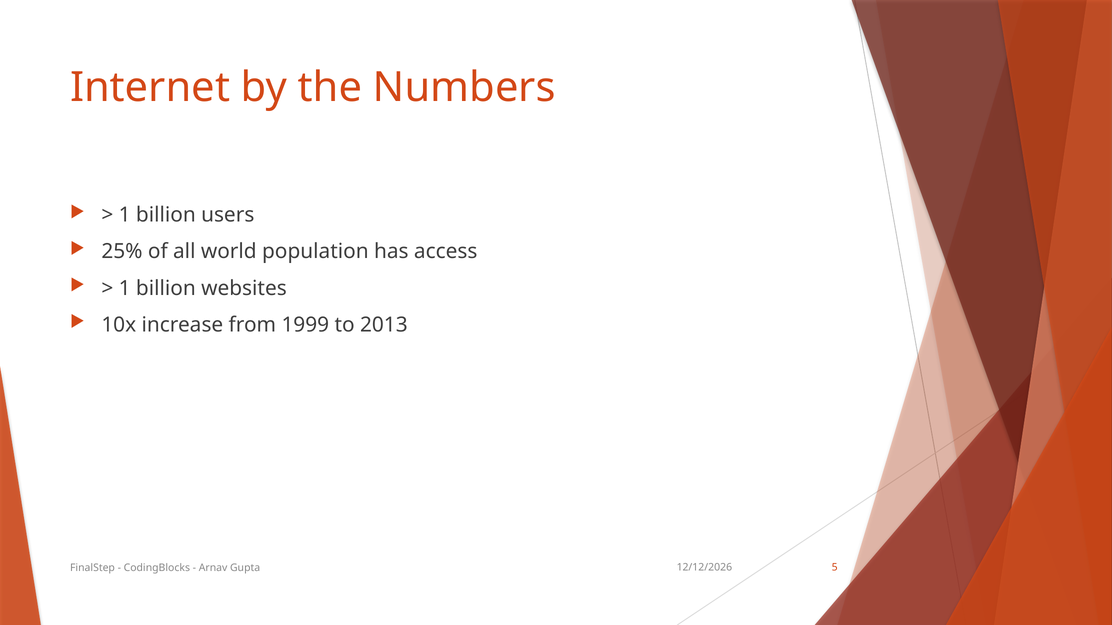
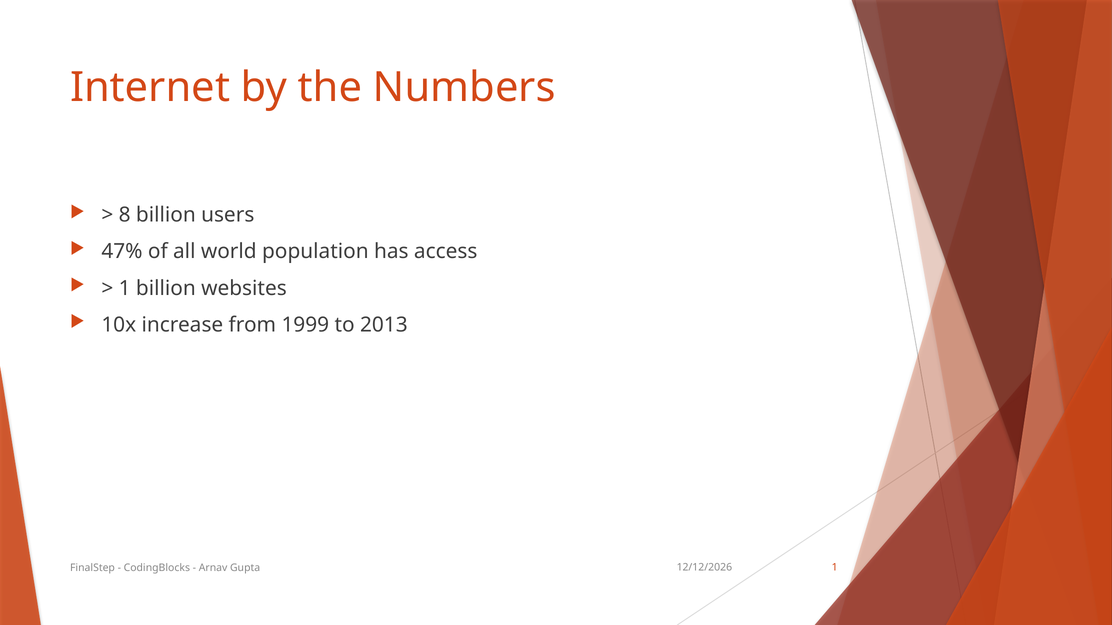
1: 1 -> 8 (125, 215)
25%: 25% -> 47% (122, 252)
5: 5 -> 1 (835, 568)
